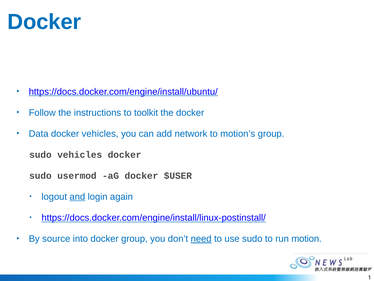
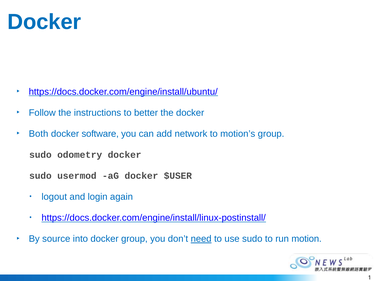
toolkit: toolkit -> better (146, 113)
Data: Data -> Both (39, 134)
docker vehicles: vehicles -> software (100, 134)
sudo vehicles: vehicles -> odometry (80, 154)
and underline: present -> none (77, 196)
